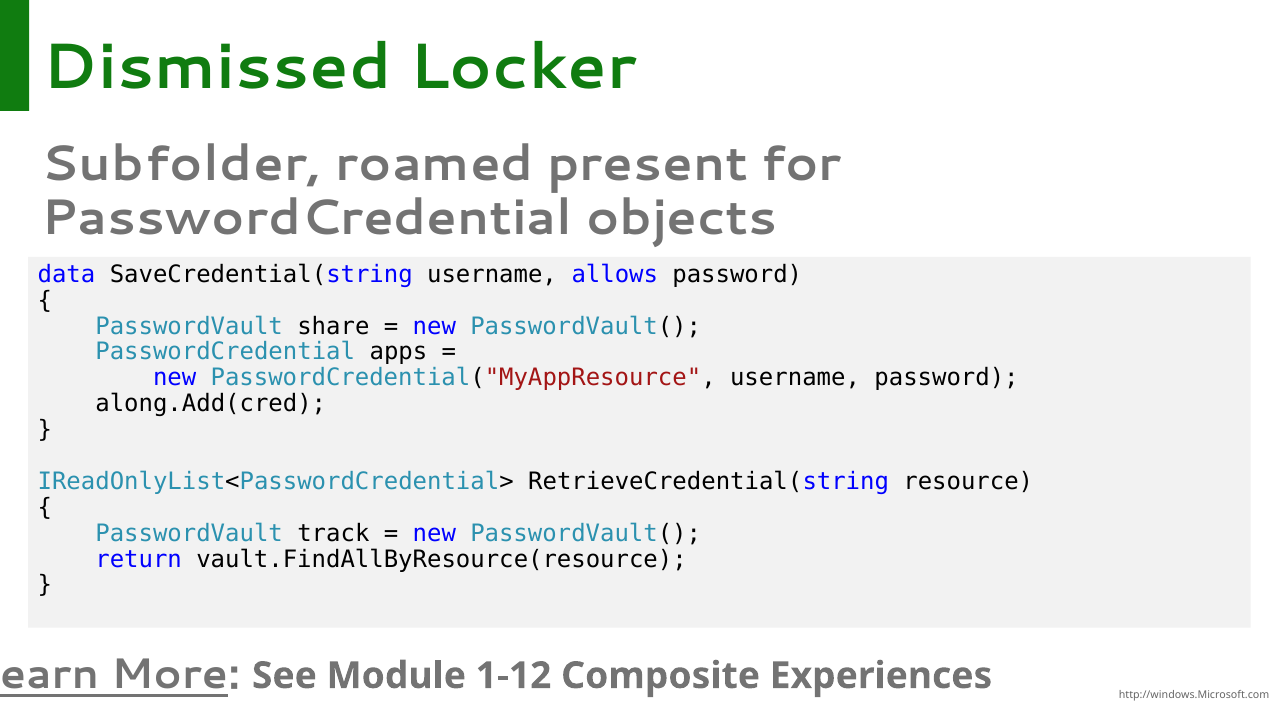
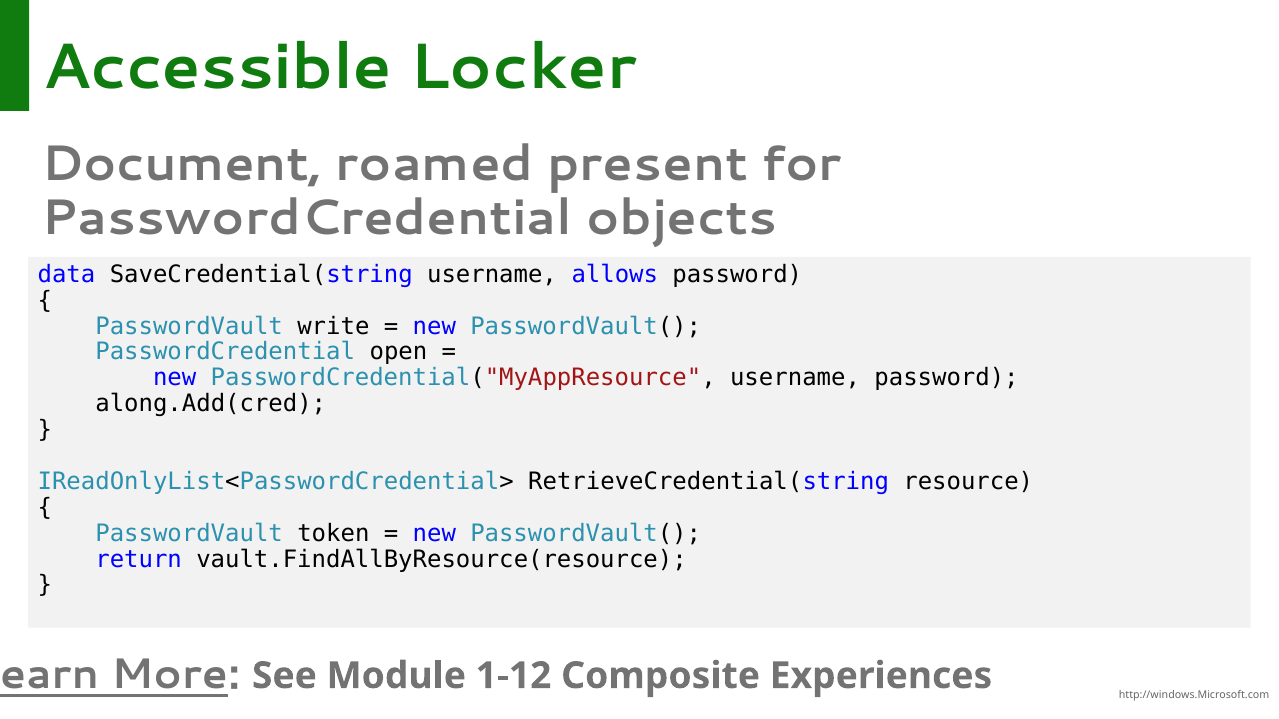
Dismissed: Dismissed -> Accessible (218, 67)
Subfolder: Subfolder -> Document (182, 164)
share: share -> write (333, 326)
apps: apps -> open (398, 352)
track: track -> token (333, 534)
